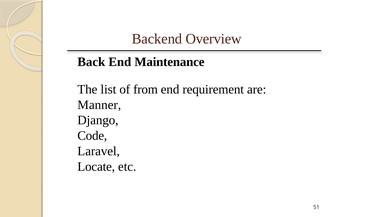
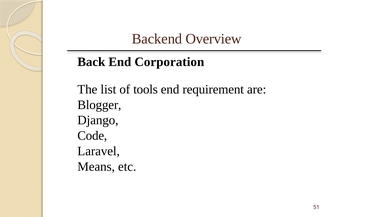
Maintenance: Maintenance -> Corporation (169, 62)
from: from -> tools (146, 89)
Manner: Manner -> Blogger (99, 105)
Locate: Locate -> Means (96, 166)
